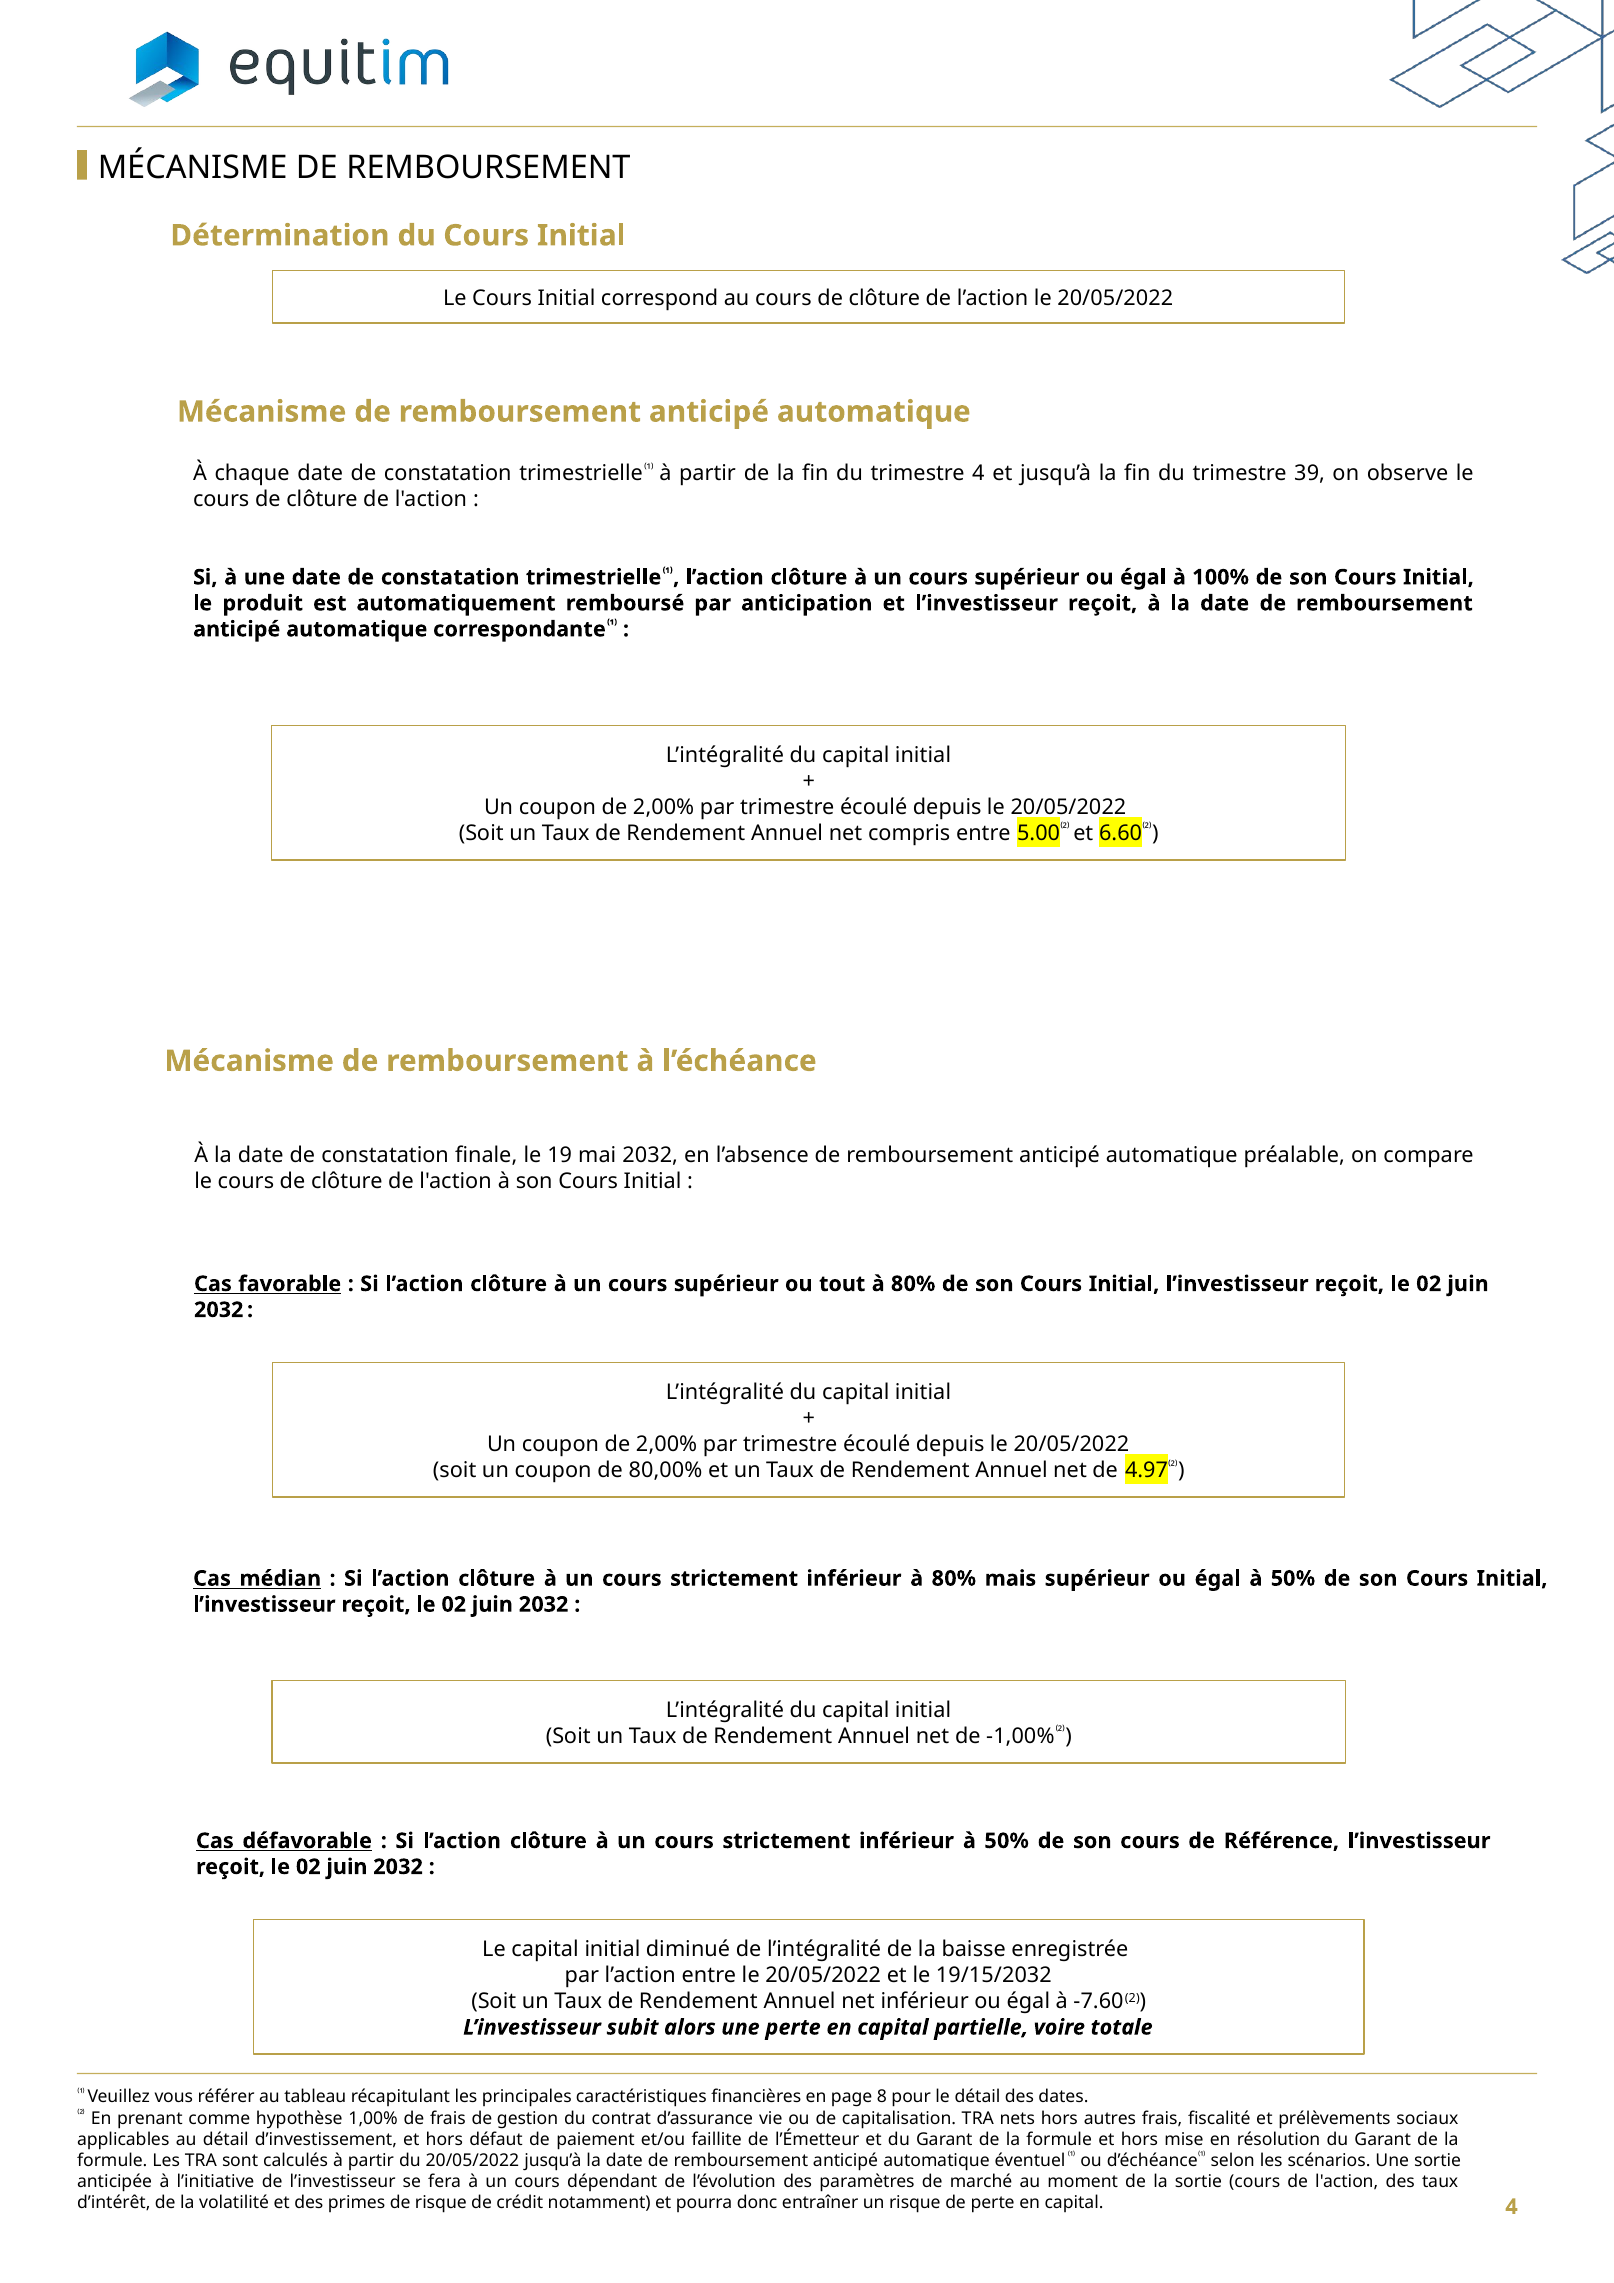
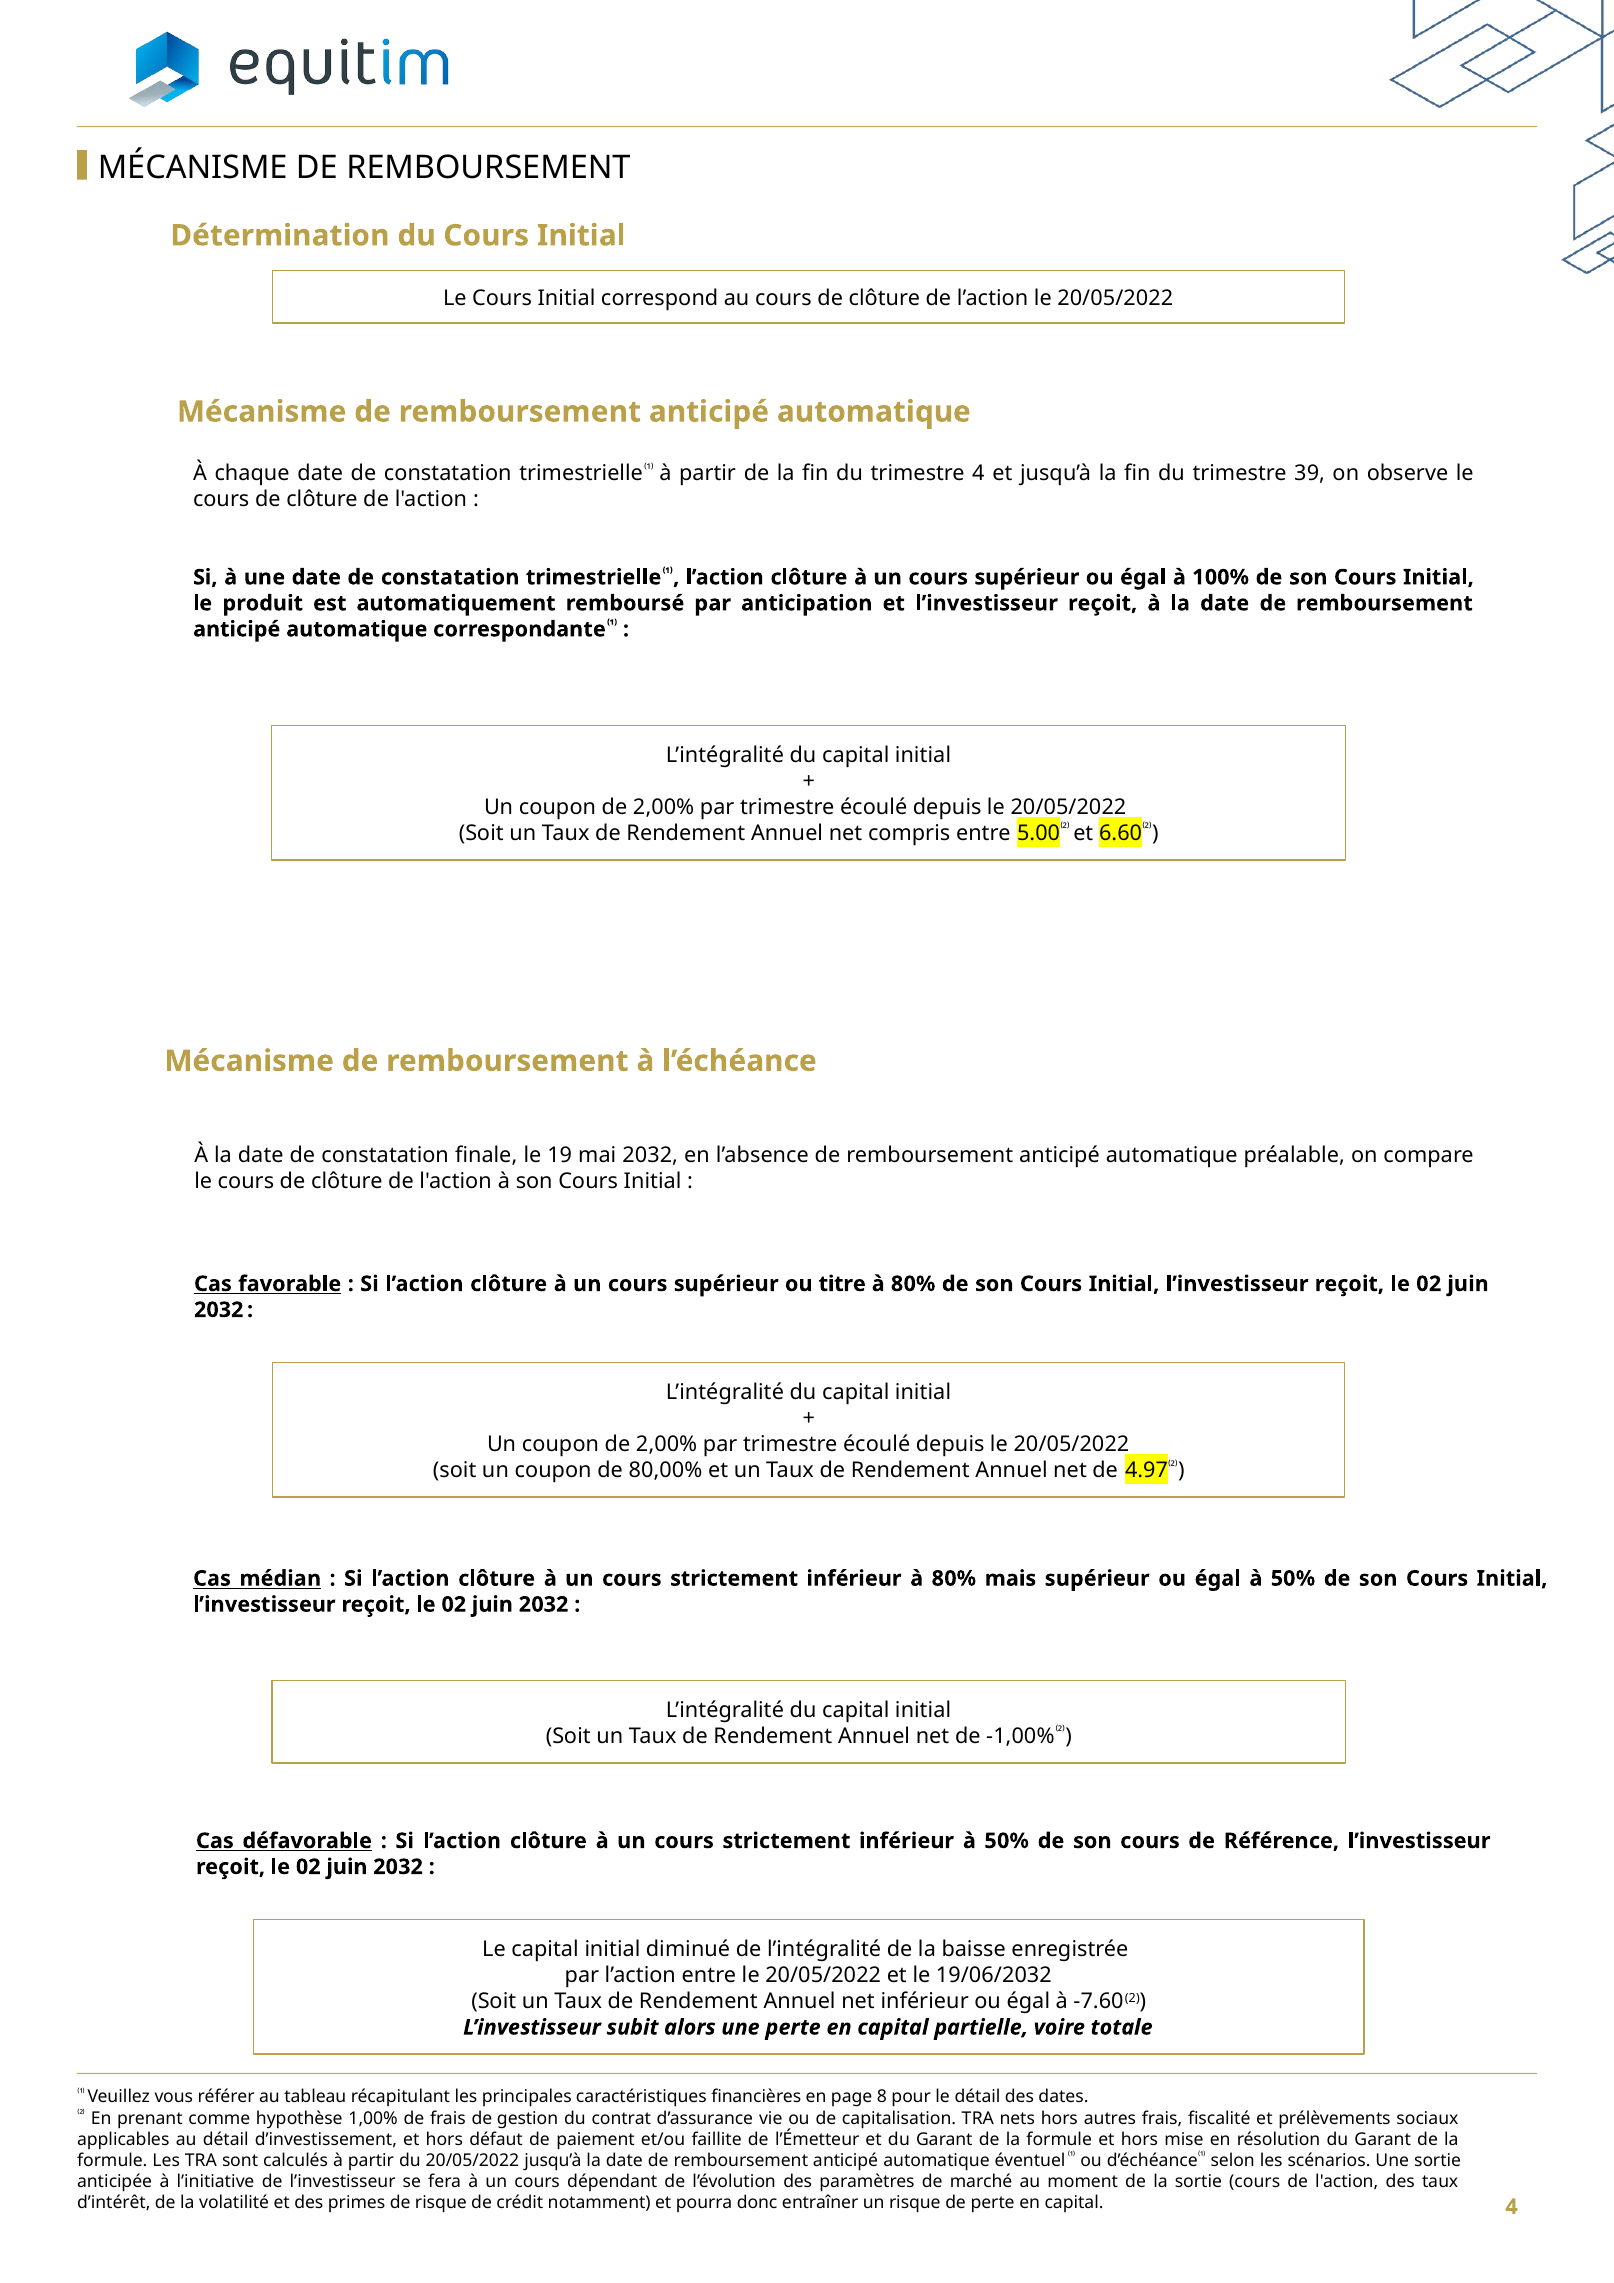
tout: tout -> titre (842, 1284)
19/15/2032: 19/15/2032 -> 19/06/2032 (994, 1975)
